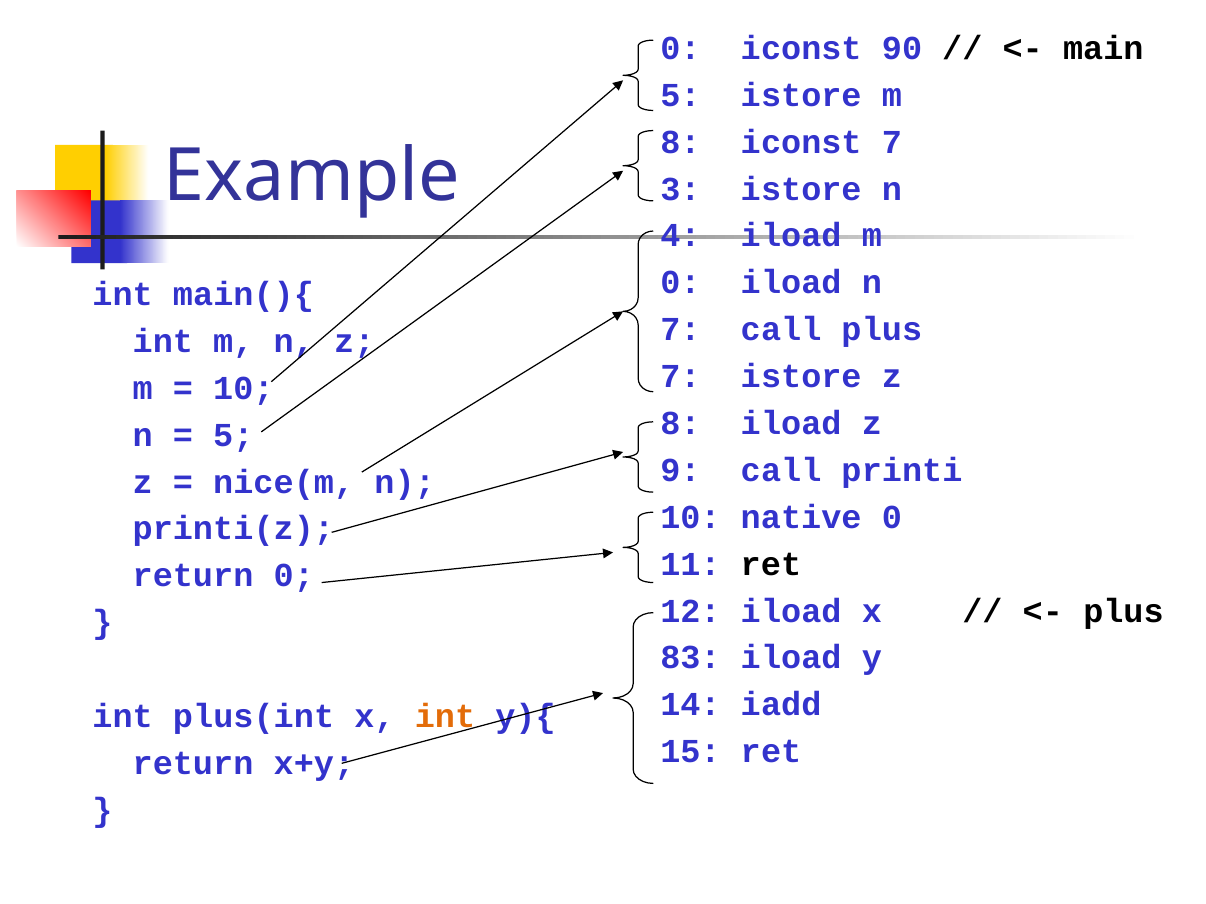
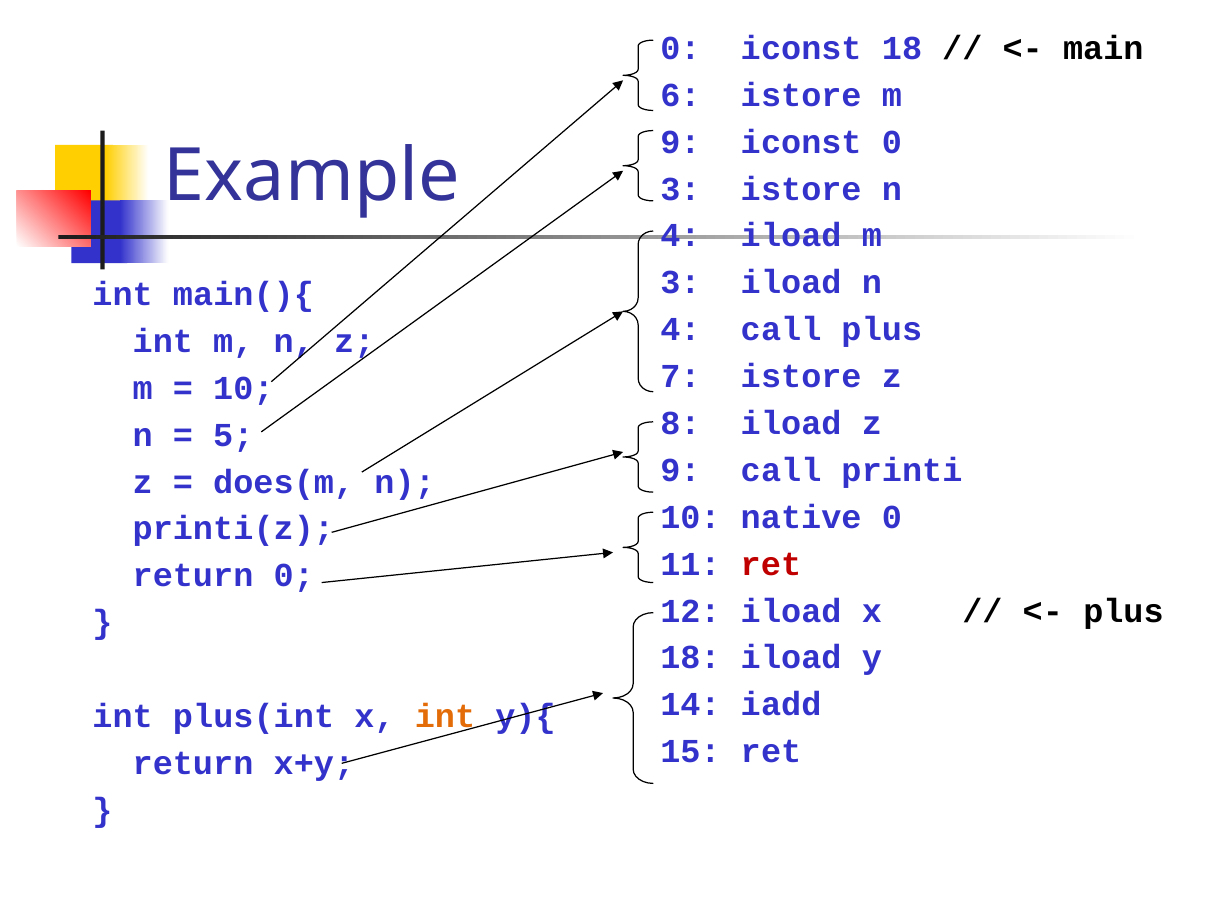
iconst 90: 90 -> 18 (902, 48)
5: 5 -> 6 (680, 95)
8: 8 -> 9 (680, 142)
iconst 7: 7 -> 0 (892, 142)
0: 0 -> 3 (680, 283)
7: 7 -> 4 (680, 330)
nice(m: nice(m -> does(m (284, 482)
ret colour: black -> red (771, 564)
83: 83 -> 18 (690, 658)
